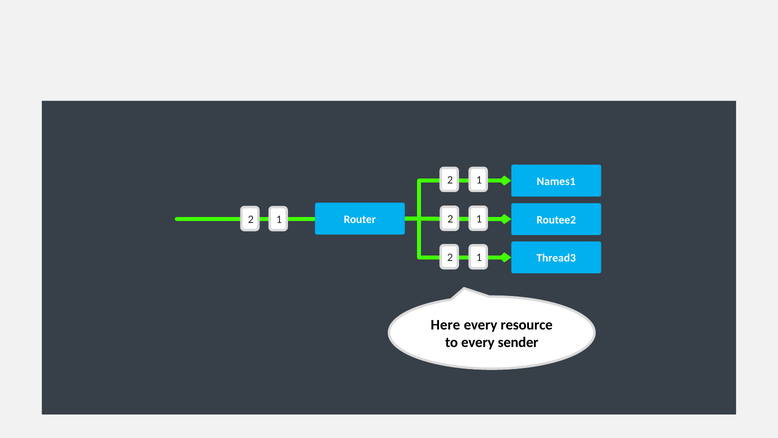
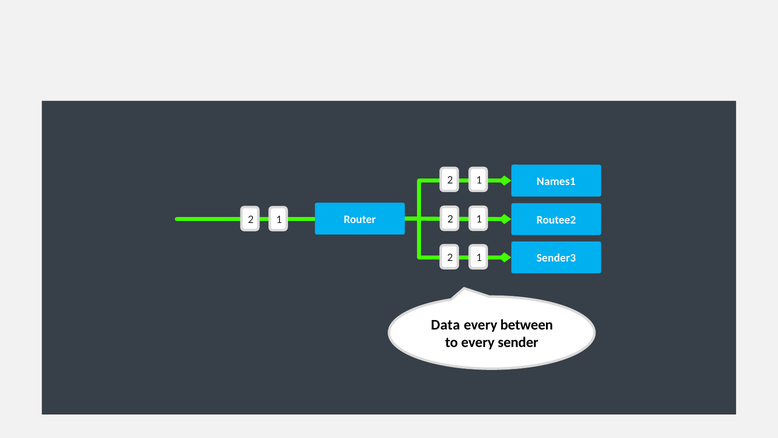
Thread3: Thread3 -> Sender3 (556, 258)
Here: Here -> Data (445, 325)
resource: resource -> between (527, 325)
